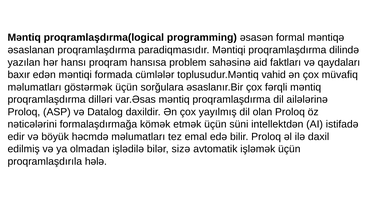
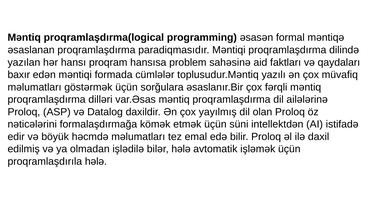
vahid: vahid -> yazılı (274, 75)
bilər sizə: sizə -> hələ (181, 149)
